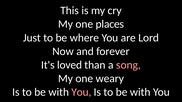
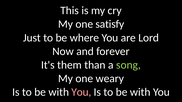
places: places -> satisfy (110, 24)
loved: loved -> them (70, 65)
song colour: pink -> light green (128, 65)
